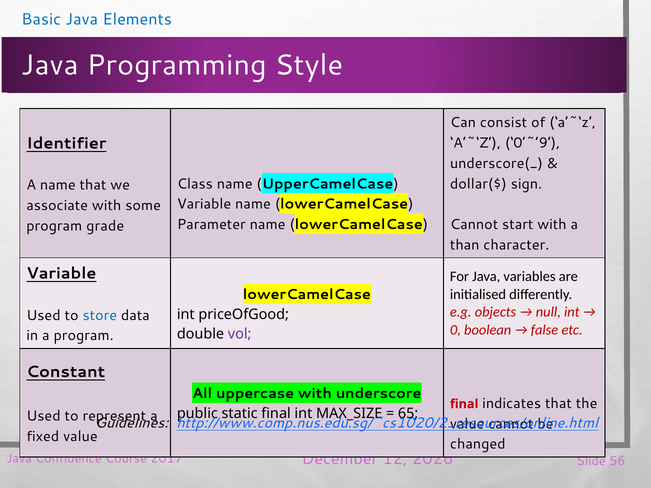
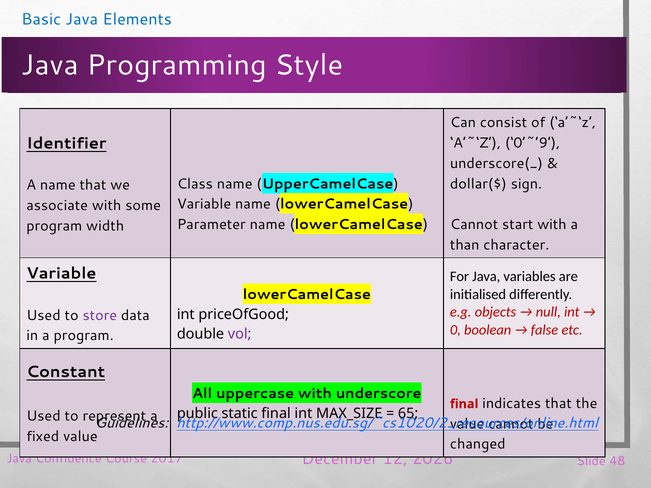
grade: grade -> width (105, 226)
store colour: blue -> purple (100, 315)
56: 56 -> 48 (617, 461)
